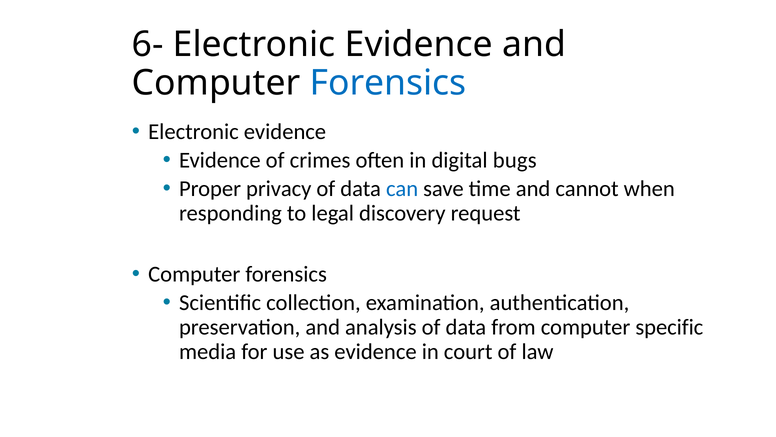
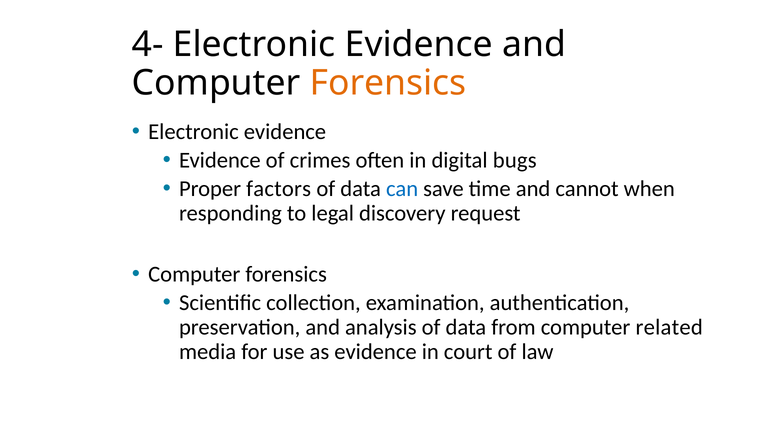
6-: 6- -> 4- (148, 45)
Forensics colour: blue -> orange (388, 83)
privacy: privacy -> factors (279, 188)
specific: specific -> related (669, 327)
